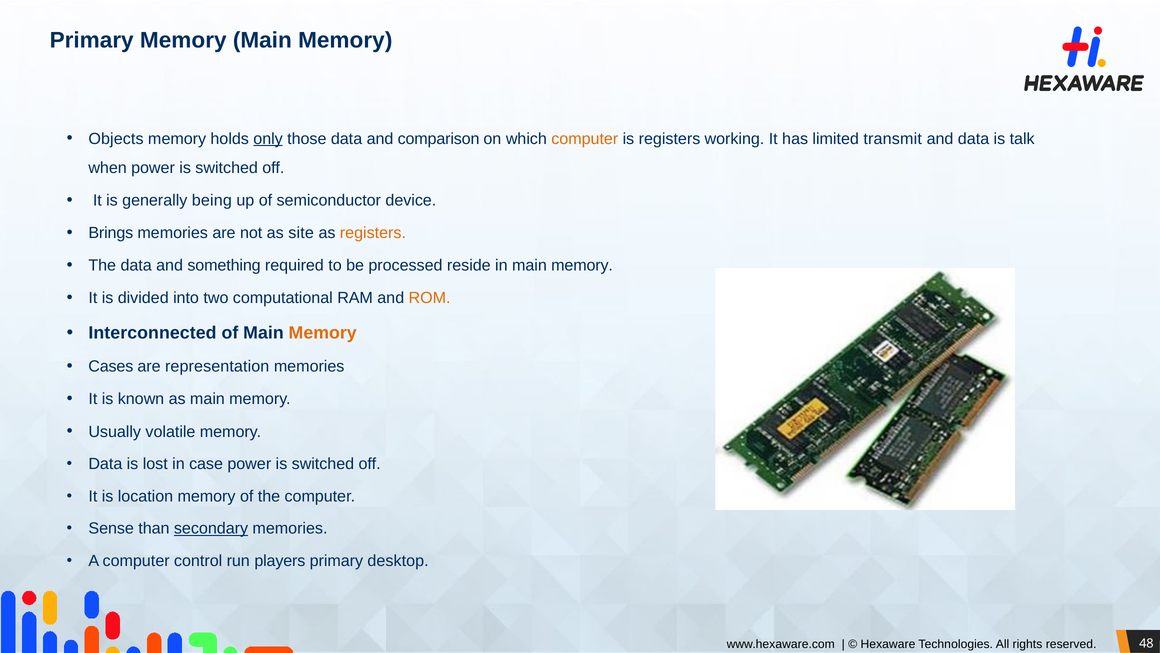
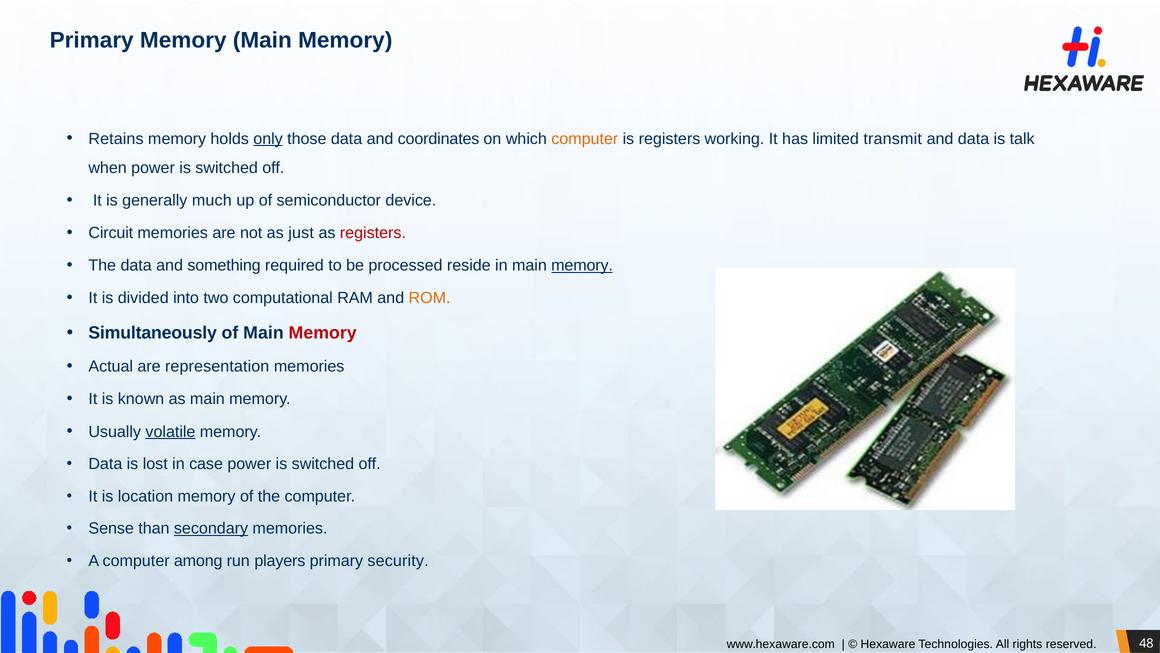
Objects: Objects -> Retains (116, 139)
comparison: comparison -> coordinates (439, 139)
being: being -> much (212, 200)
Brings: Brings -> Circuit (111, 233)
site: site -> just (301, 233)
registers colour: orange -> red (373, 233)
memory underline: none -> present (582, 266)
Interconnected: Interconnected -> Simultaneously (153, 333)
Memory colour: orange -> red (323, 333)
Cases: Cases -> Actual (111, 367)
volatile underline: none -> present (170, 432)
control: control -> among (198, 561)
desktop: desktop -> security (398, 561)
